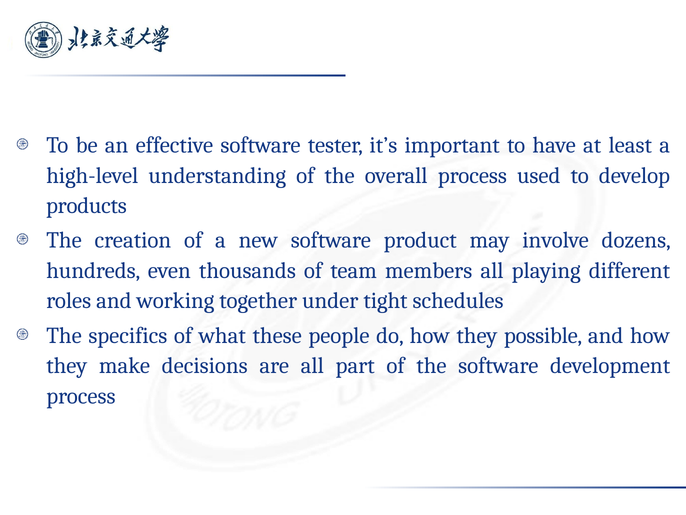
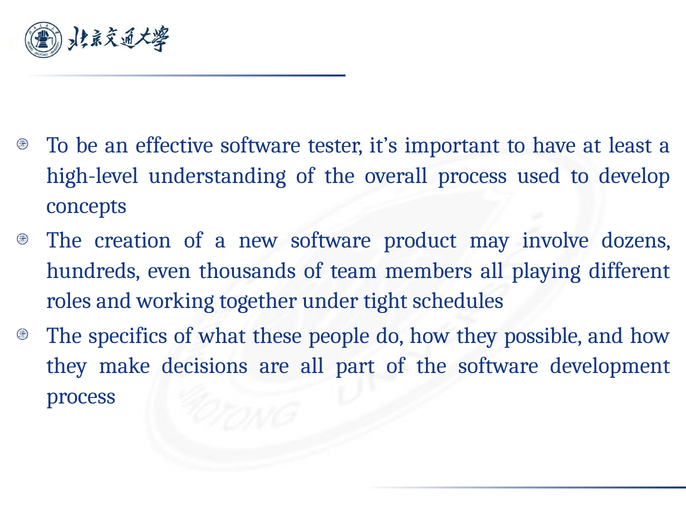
products: products -> concepts (86, 205)
